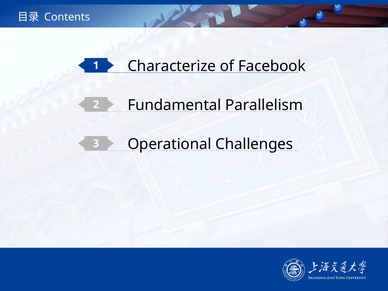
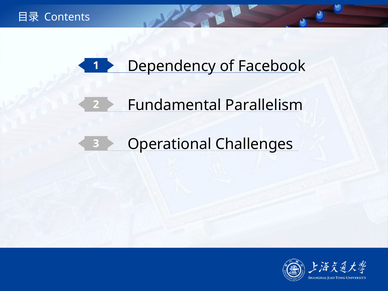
Characterize: Characterize -> Dependency (172, 66)
